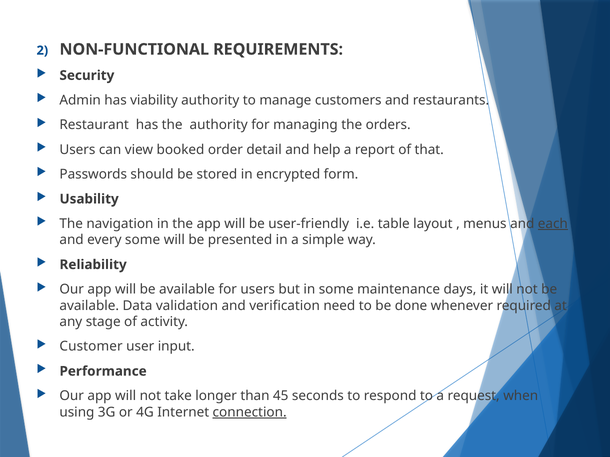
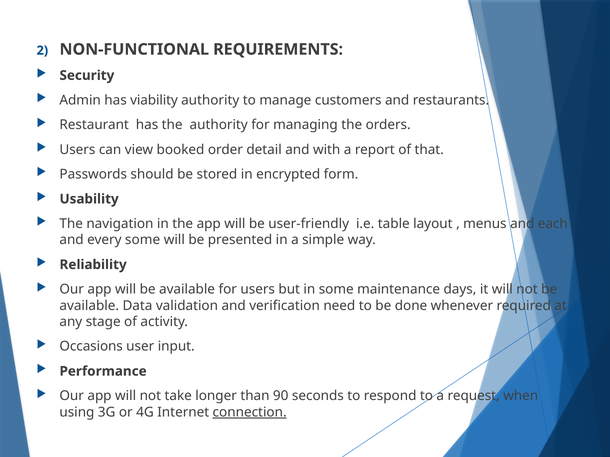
help: help -> with (327, 150)
each underline: present -> none (553, 224)
Customer: Customer -> Occasions (91, 347)
45: 45 -> 90 (281, 396)
